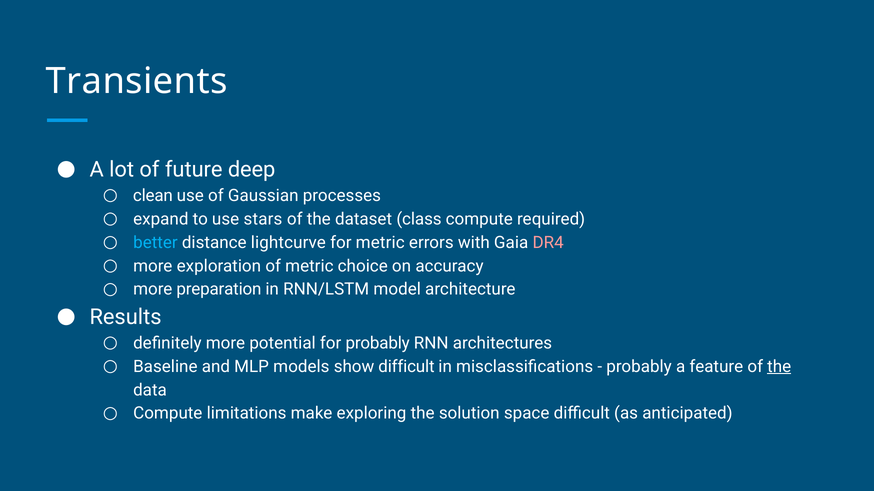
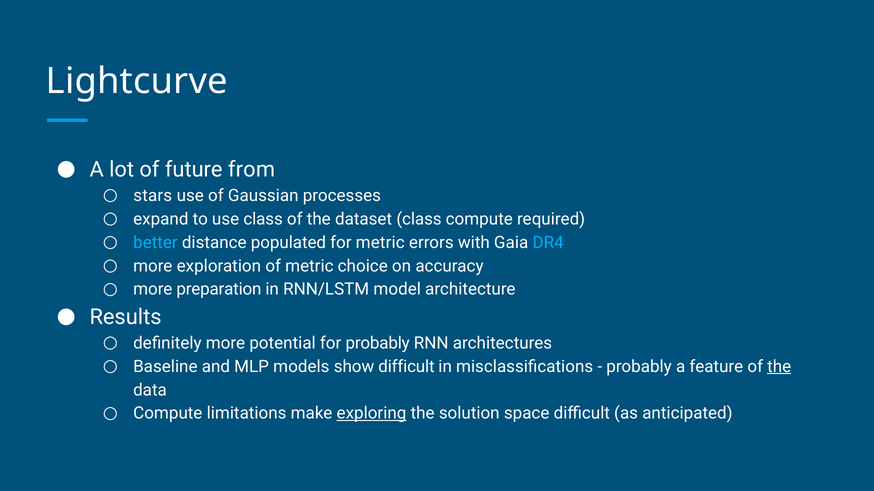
Transients: Transients -> Lightcurve (137, 81)
deep: deep -> from (251, 170)
clean: clean -> stars (153, 196)
use stars: stars -> class (263, 219)
lightcurve: lightcurve -> populated (288, 243)
DR4 colour: pink -> light blue (548, 243)
exploring underline: none -> present (371, 414)
